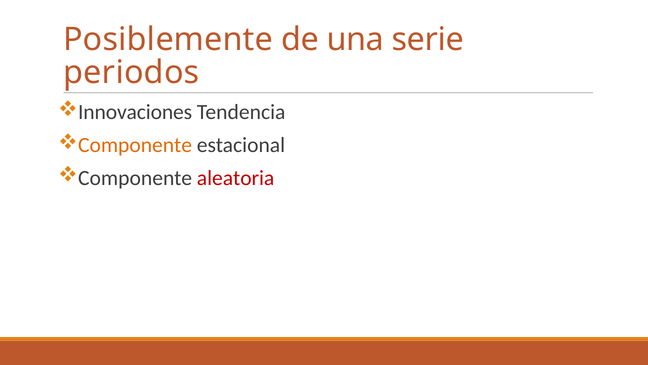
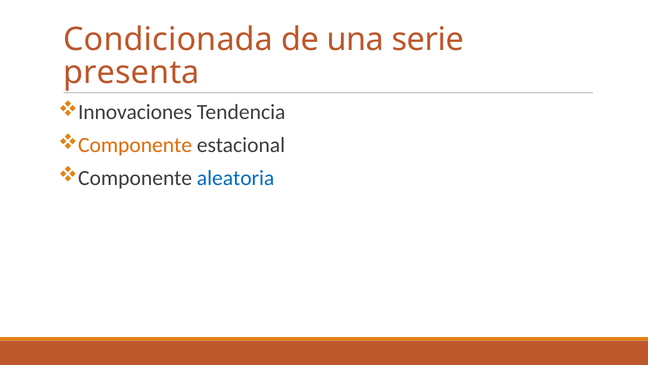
Posiblemente: Posiblemente -> Condicionada (168, 40)
periodos: periodos -> presenta (131, 73)
aleatoria colour: red -> blue (236, 178)
